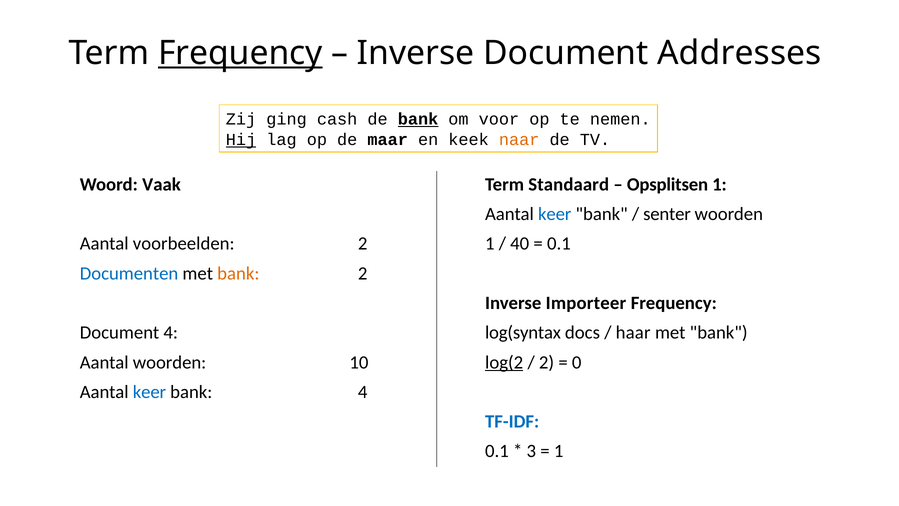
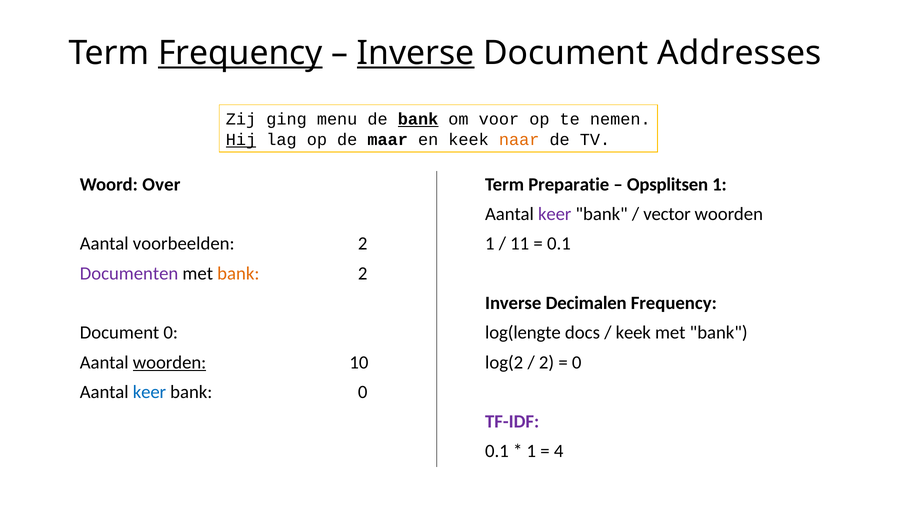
Inverse underline: none -> present (416, 53)
cash: cash -> menu (337, 119)
Vaak: Vaak -> Over (161, 184)
Standaard: Standaard -> Preparatie (569, 184)
keer colour: blue -> purple (555, 214)
senter: senter -> vector (667, 214)
40: 40 -> 11 (520, 244)
Documenten colour: blue -> purple (129, 273)
Importeer: Importeer -> Decimalen (586, 303)
Document 4: 4 -> 0 (171, 333)
log(syntax: log(syntax -> log(lengte (523, 333)
haar: haar -> keek (633, 333)
woorden underline: none -> present (170, 362)
log(2 underline: present -> none (504, 362)
bank 4: 4 -> 0 (363, 392)
TF-IDF colour: blue -> purple (512, 421)
3: 3 -> 1 (531, 451)
1: 1 -> 4 (559, 451)
